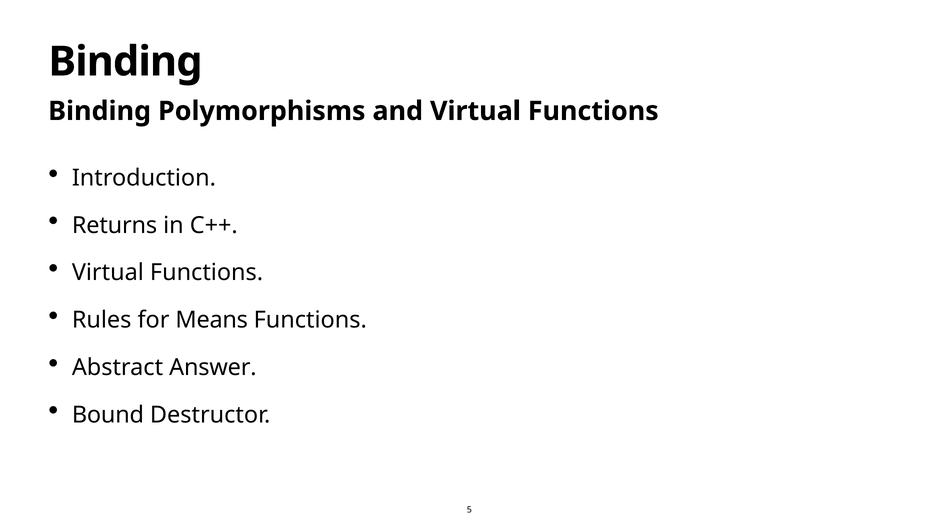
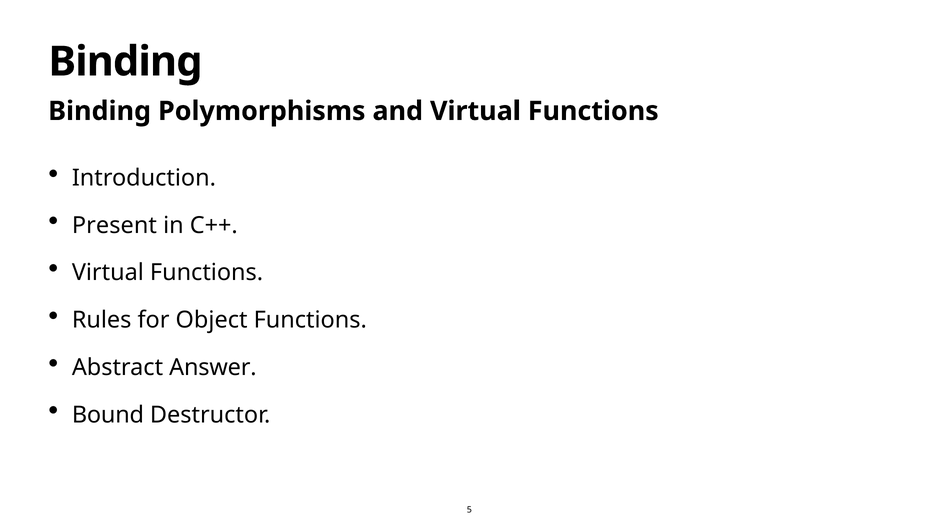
Returns: Returns -> Present (114, 225)
Means: Means -> Object (212, 320)
